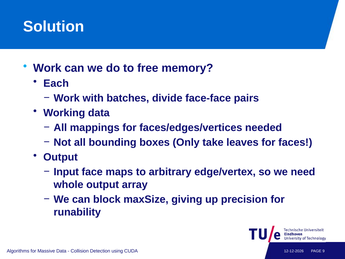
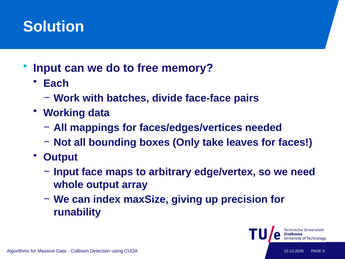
Work: Work -> Input (47, 68)
block: block -> index (107, 199)
